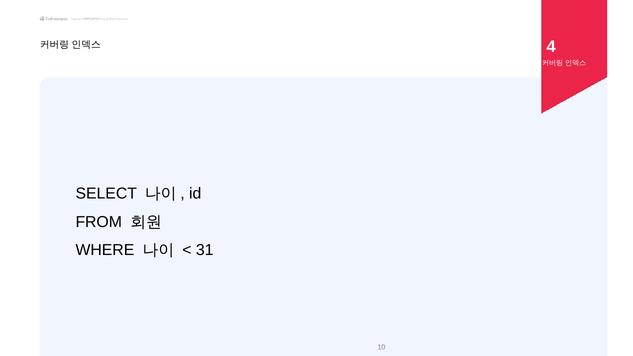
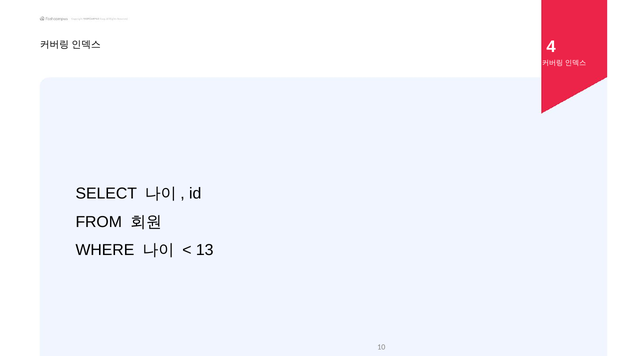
31: 31 -> 13 (205, 250)
